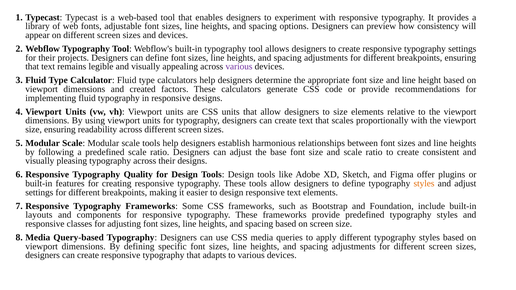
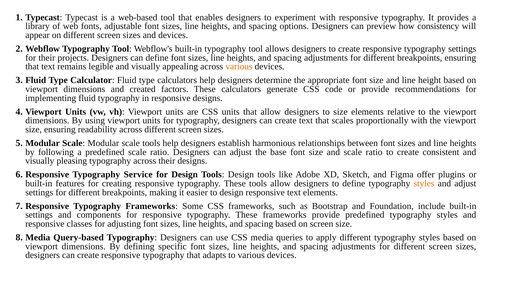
various colour: purple -> orange (239, 67)
Quality: Quality -> Service (138, 175)
layouts: layouts -> settings (39, 215)
